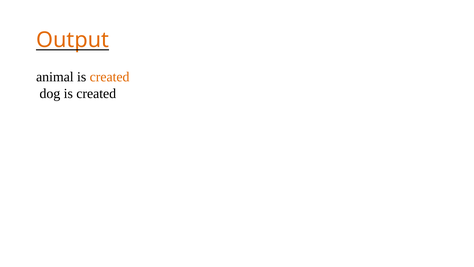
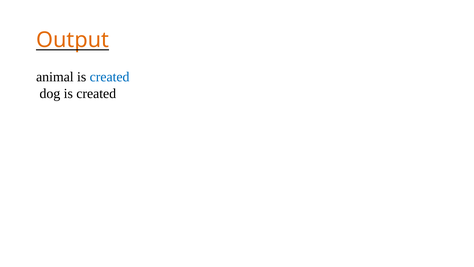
created colour: orange -> blue (110, 77)
